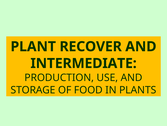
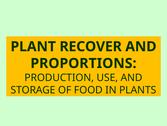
INTERMEDIATE: INTERMEDIATE -> PROPORTIONS (83, 63)
